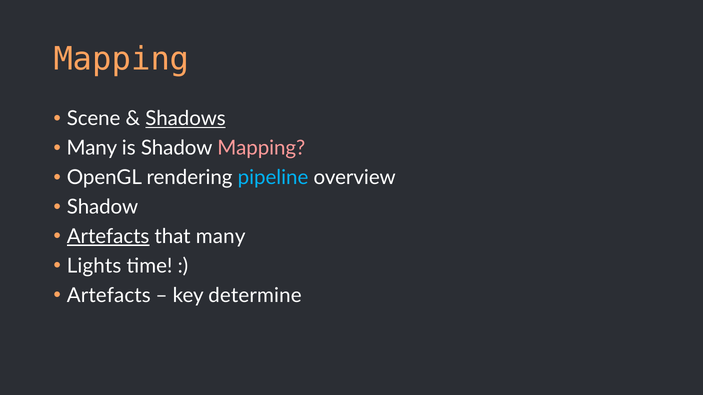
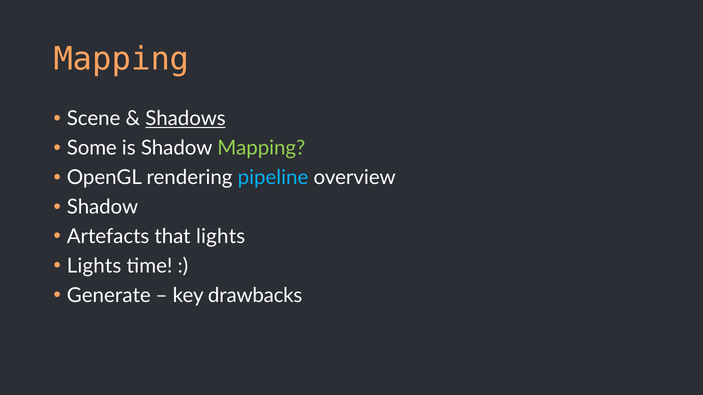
Many: Many -> Some (92, 148)
Mapping colour: pink -> light green (261, 148)
Artefacts underline: present -> none (108, 237)
that many: many -> lights (221, 237)
Artefacts: Artefacts -> Generate (109, 296)
determine: determine -> drawbacks (255, 296)
